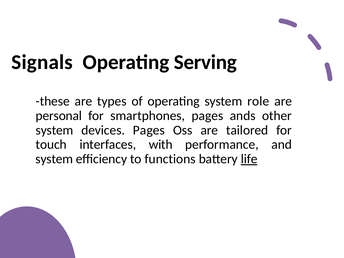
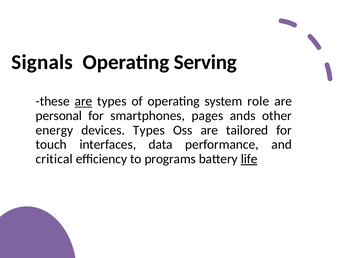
are underline: none -> present (84, 101)
system: system -> energy (54, 130)
devices Pages: Pages -> Types (149, 130)
with: with -> data (161, 145)
system: system -> critical (54, 159)
functions: functions -> programs (170, 159)
